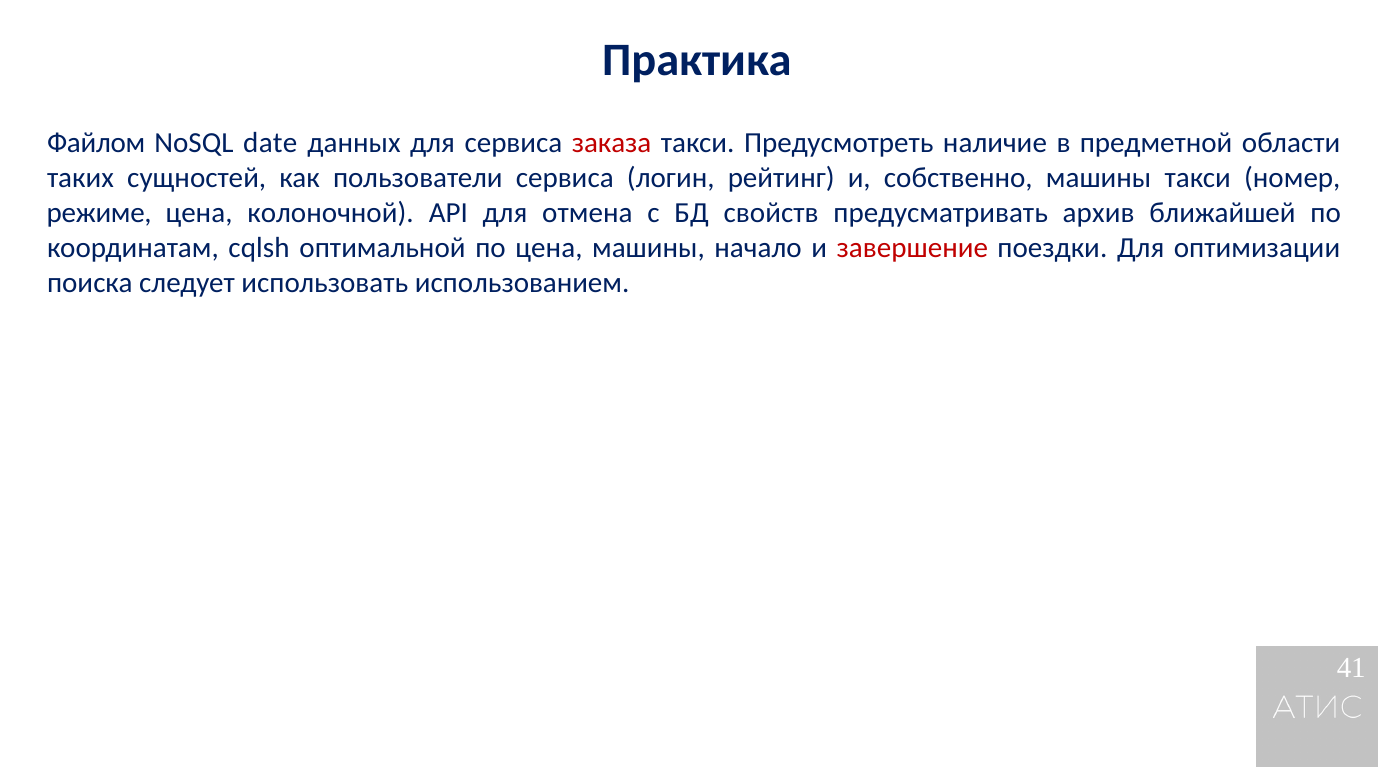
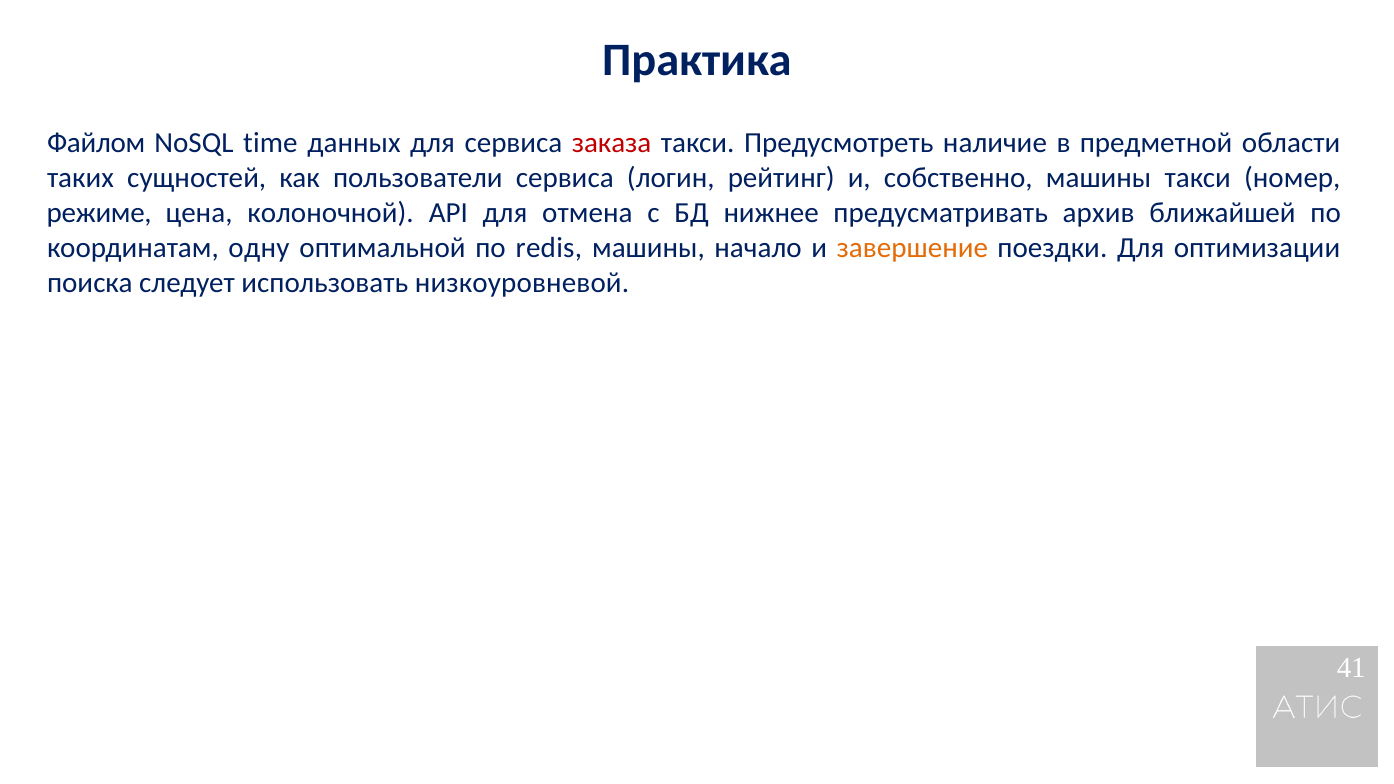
date: date -> time (270, 143)
свойств: свойств -> нижнее (771, 213)
cqlsh: cqlsh -> одну (259, 248)
по цена: цена -> redis (549, 248)
завершение colour: red -> orange (912, 248)
использованием: использованием -> низкоуровневой (522, 283)
